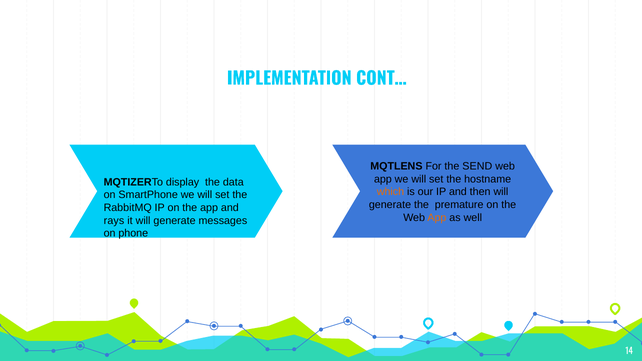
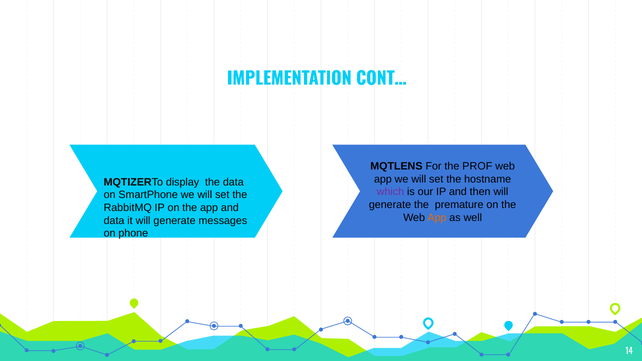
SEND: SEND -> PROF (477, 166)
which colour: orange -> purple (390, 192)
rays: rays -> data (114, 221)
